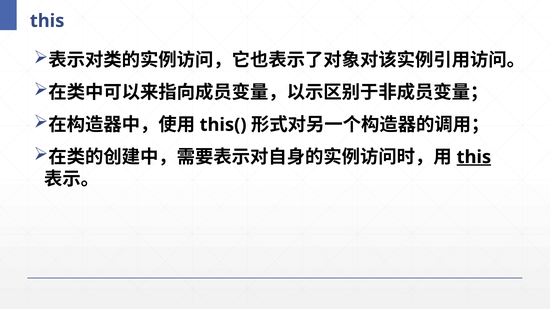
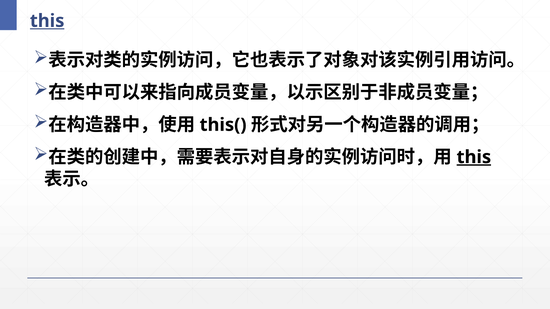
this underline: none -> present (47, 21)
